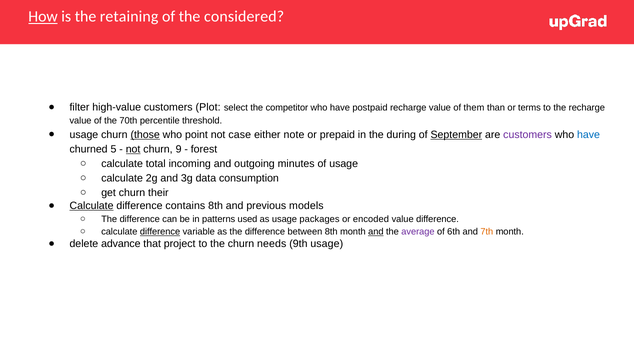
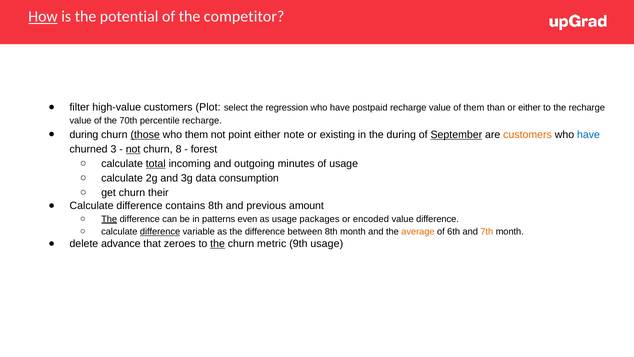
retaining: retaining -> potential (129, 17)
considered: considered -> competitor (244, 17)
competitor: competitor -> regression (287, 108)
or terms: terms -> either (529, 108)
percentile threshold: threshold -> recharge (202, 121)
usage: usage -> during (84, 134)
who point: point -> them (197, 134)
case: case -> point (240, 134)
prepaid: prepaid -> existing (337, 134)
customers colour: purple -> orange (528, 134)
5: 5 -> 3 (114, 149)
9: 9 -> 8 (179, 149)
total underline: none -> present (156, 164)
Calculate underline: present -> none (92, 205)
models: models -> amount (306, 205)
The underline: none -> present (109, 219)
used: used -> even (247, 219)
and underline: present -> none (376, 232)
average colour: purple -> orange (418, 232)
project: project -> zeroes (180, 244)
the underline: none -> present (218, 244)
needs: needs -> metric (272, 244)
